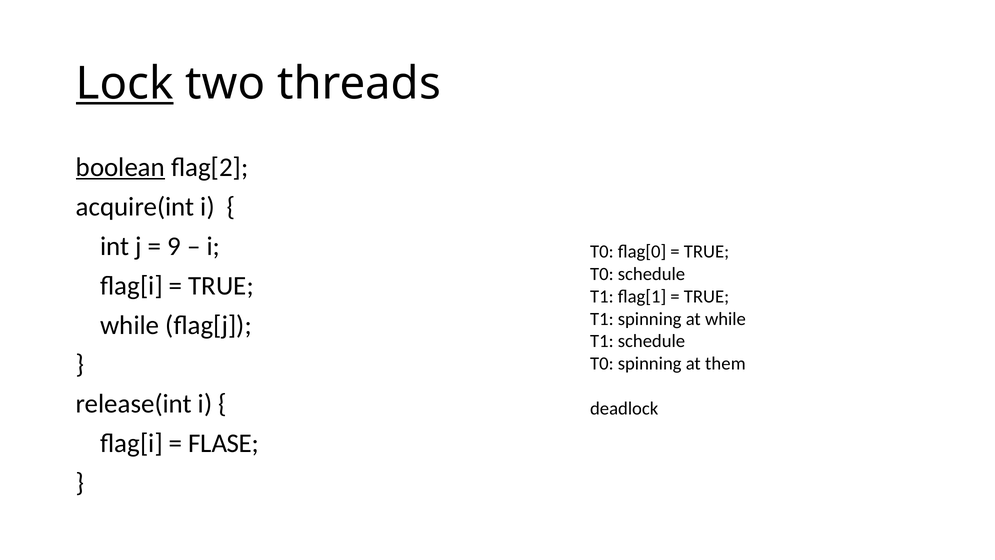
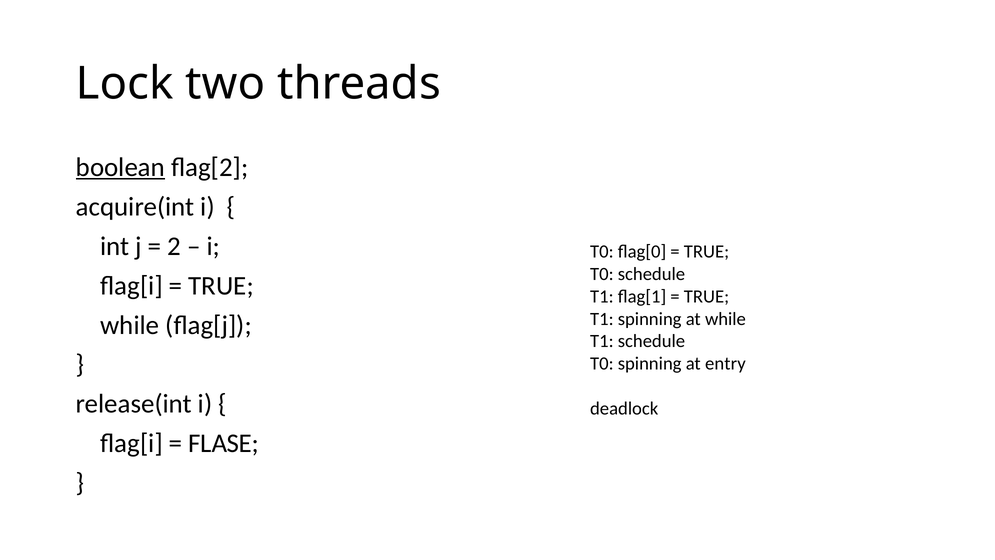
Lock underline: present -> none (125, 84)
9: 9 -> 2 (174, 246)
them: them -> entry (725, 363)
